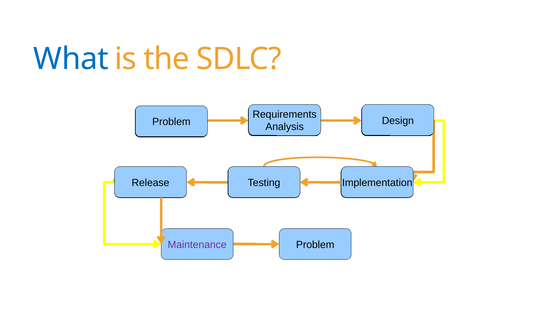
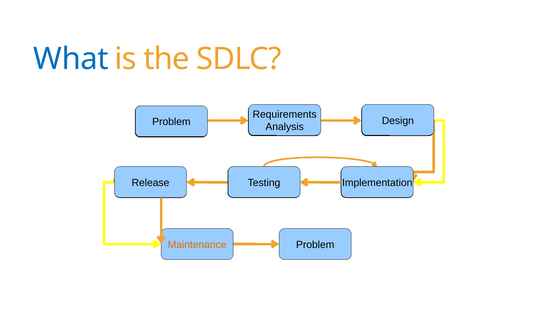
Maintenance colour: purple -> orange (197, 245)
